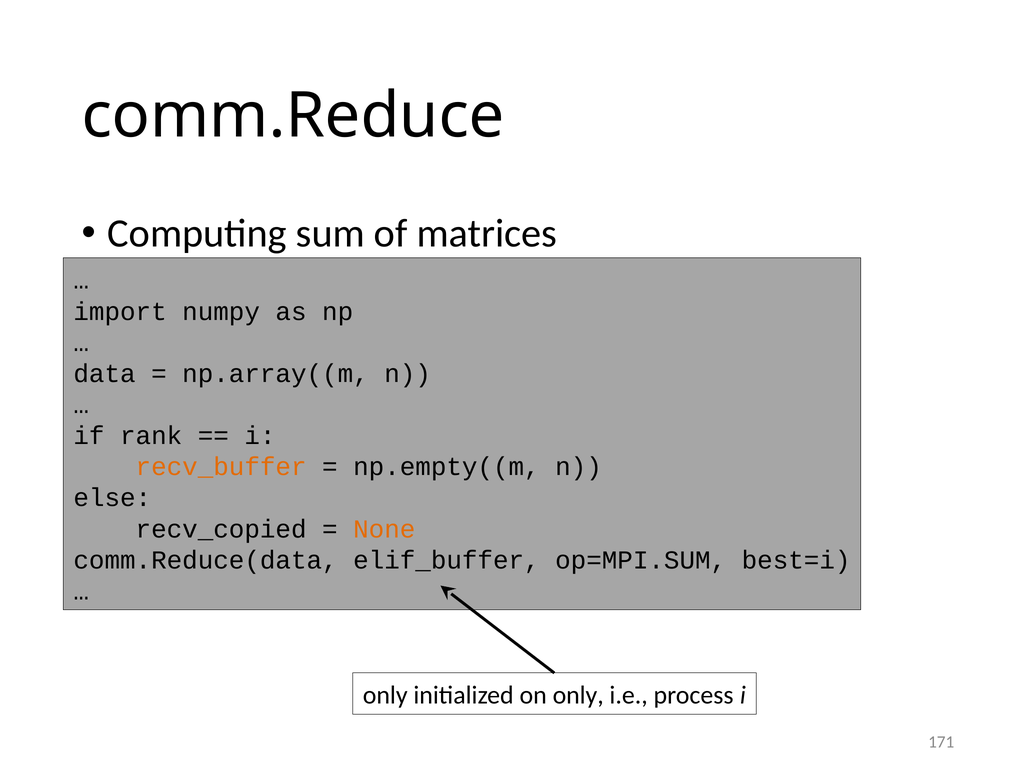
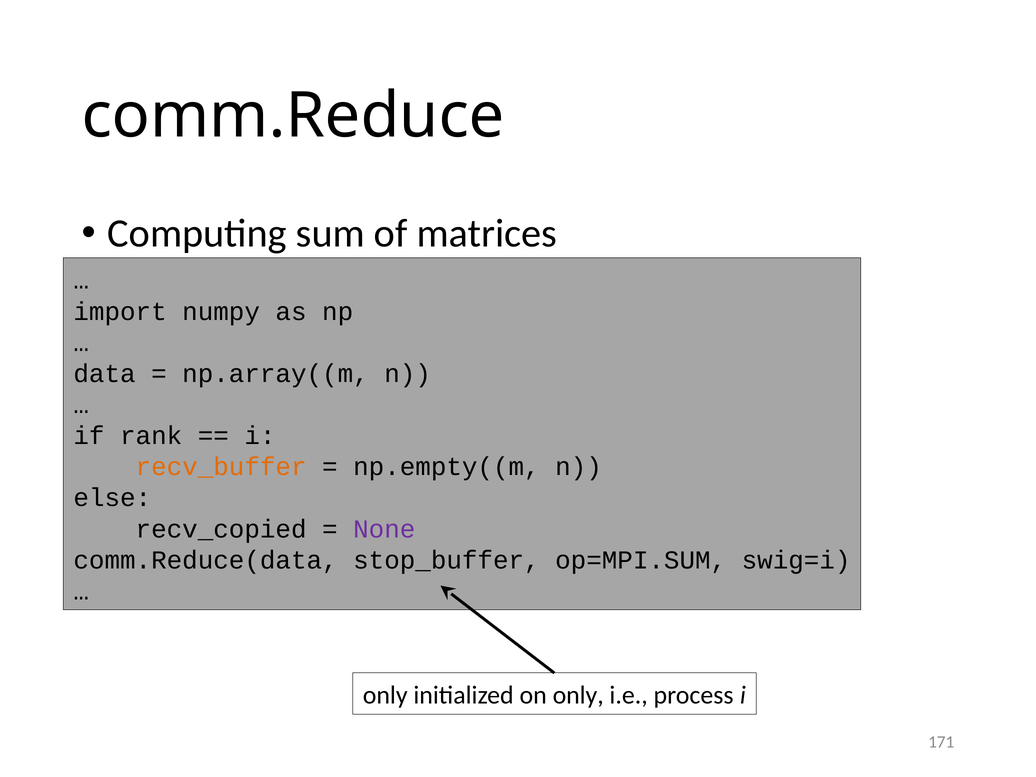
None colour: orange -> purple (384, 529)
elif_buffer: elif_buffer -> stop_buffer (446, 560)
best=i: best=i -> swig=i (796, 560)
